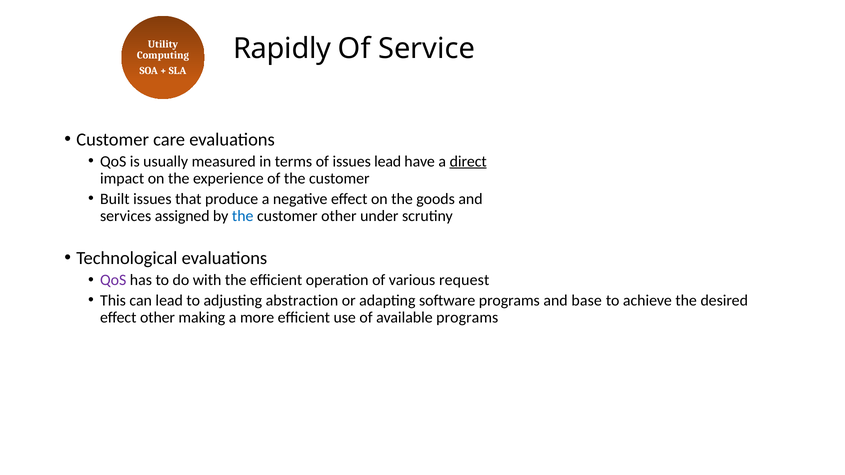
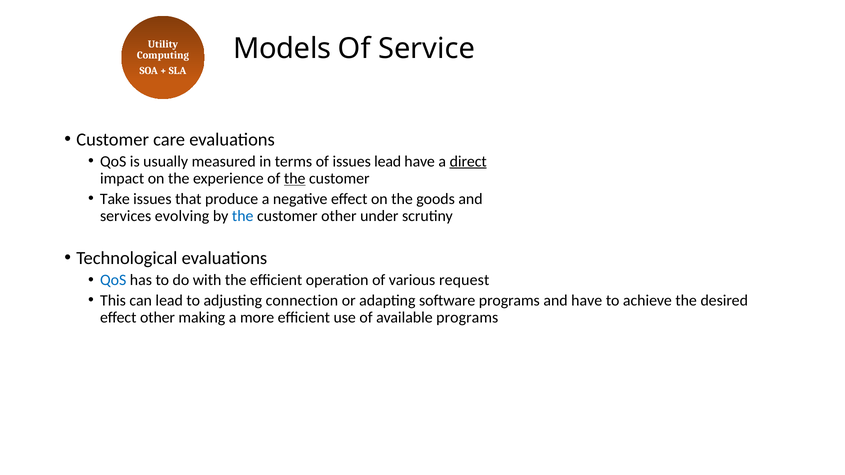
Rapidly: Rapidly -> Models (282, 49)
the underline: none -> present (295, 179)
Built: Built -> Take (115, 199)
assigned: assigned -> evolving (182, 216)
QoS colour: purple -> blue (113, 280)
abstraction: abstraction -> connection (302, 301)
and base: base -> have (587, 301)
